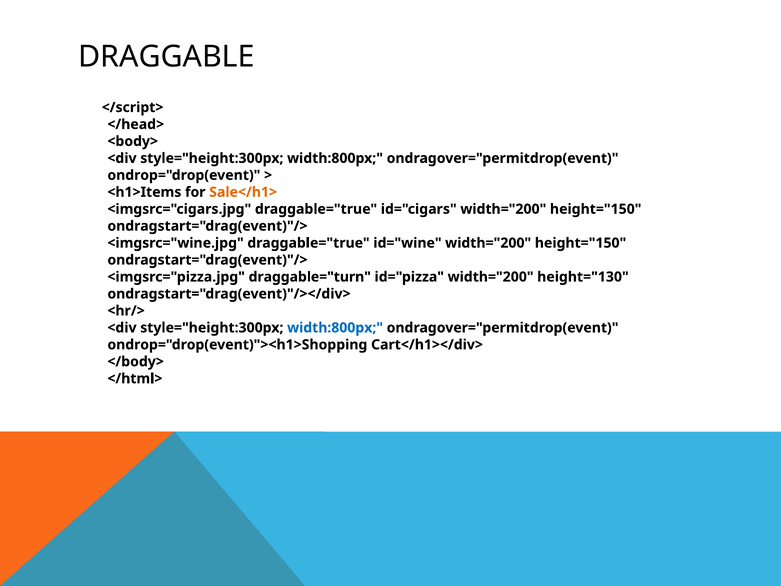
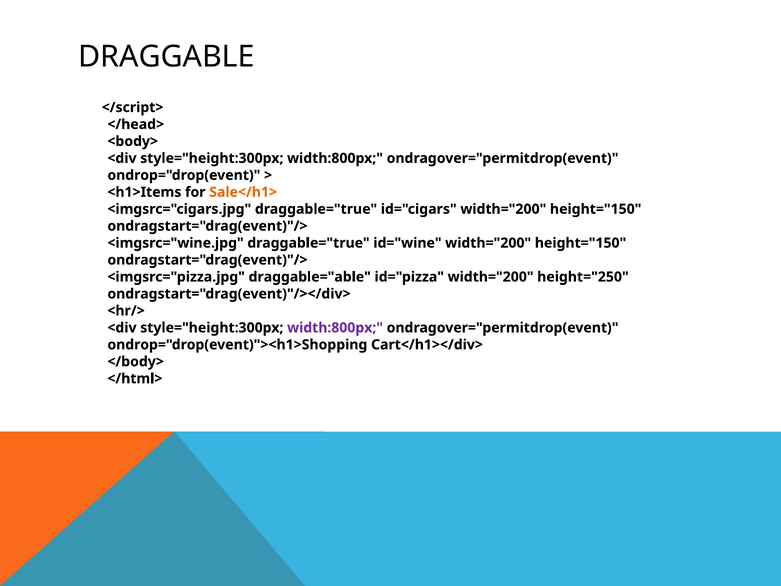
draggable="turn: draggable="turn -> draggable="able (310, 277)
height="130: height="130 -> height="250 (583, 277)
width:800px colour: blue -> purple (335, 328)
